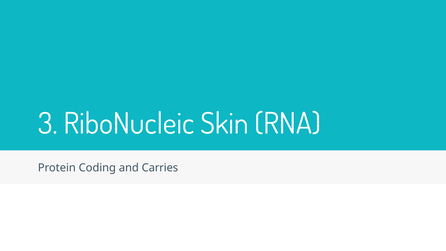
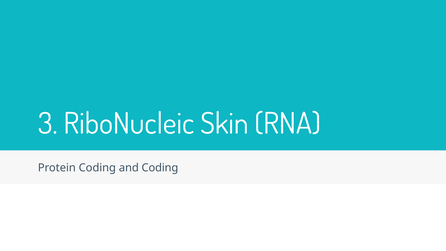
and Carries: Carries -> Coding (160, 168)
